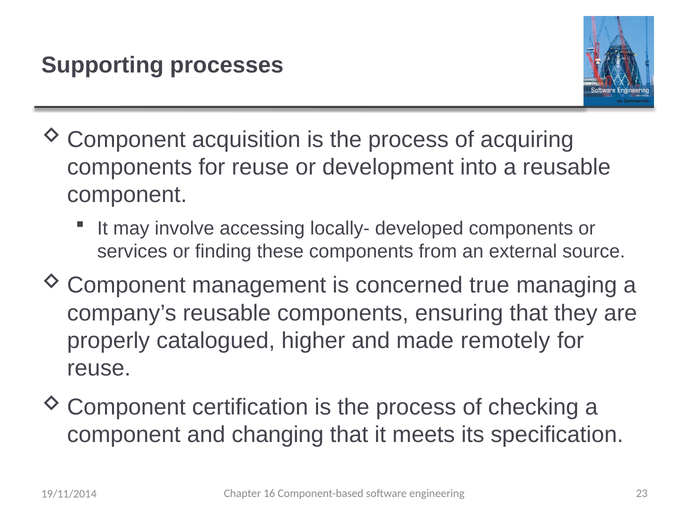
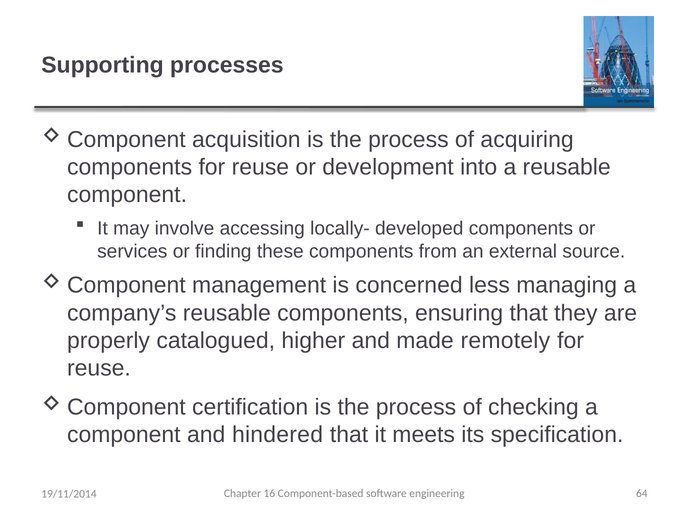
true: true -> less (490, 285)
changing: changing -> hindered (278, 435)
23: 23 -> 64 (642, 493)
